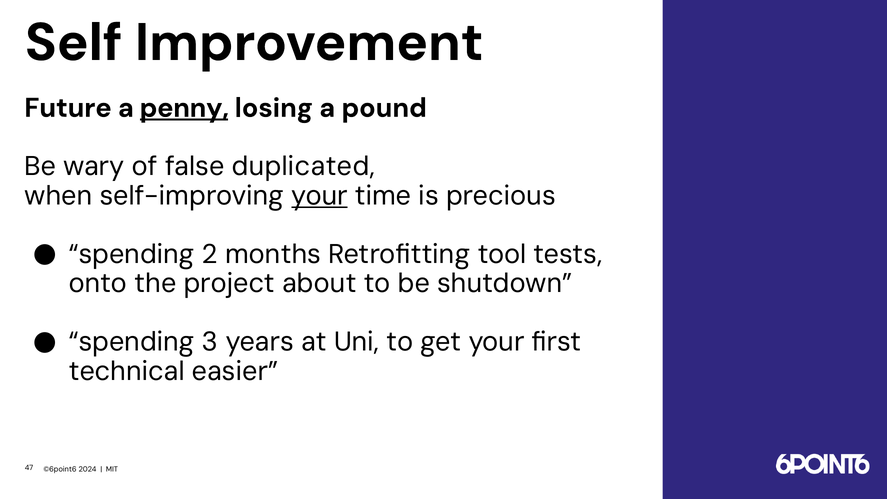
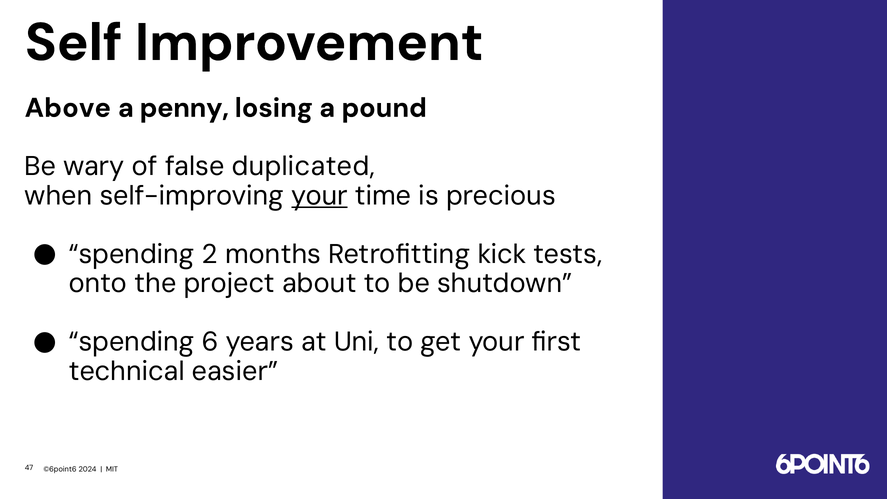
Future: Future -> Above (68, 108)
penny underline: present -> none (184, 108)
tool: tool -> kick (502, 254)
3: 3 -> 6 (210, 342)
